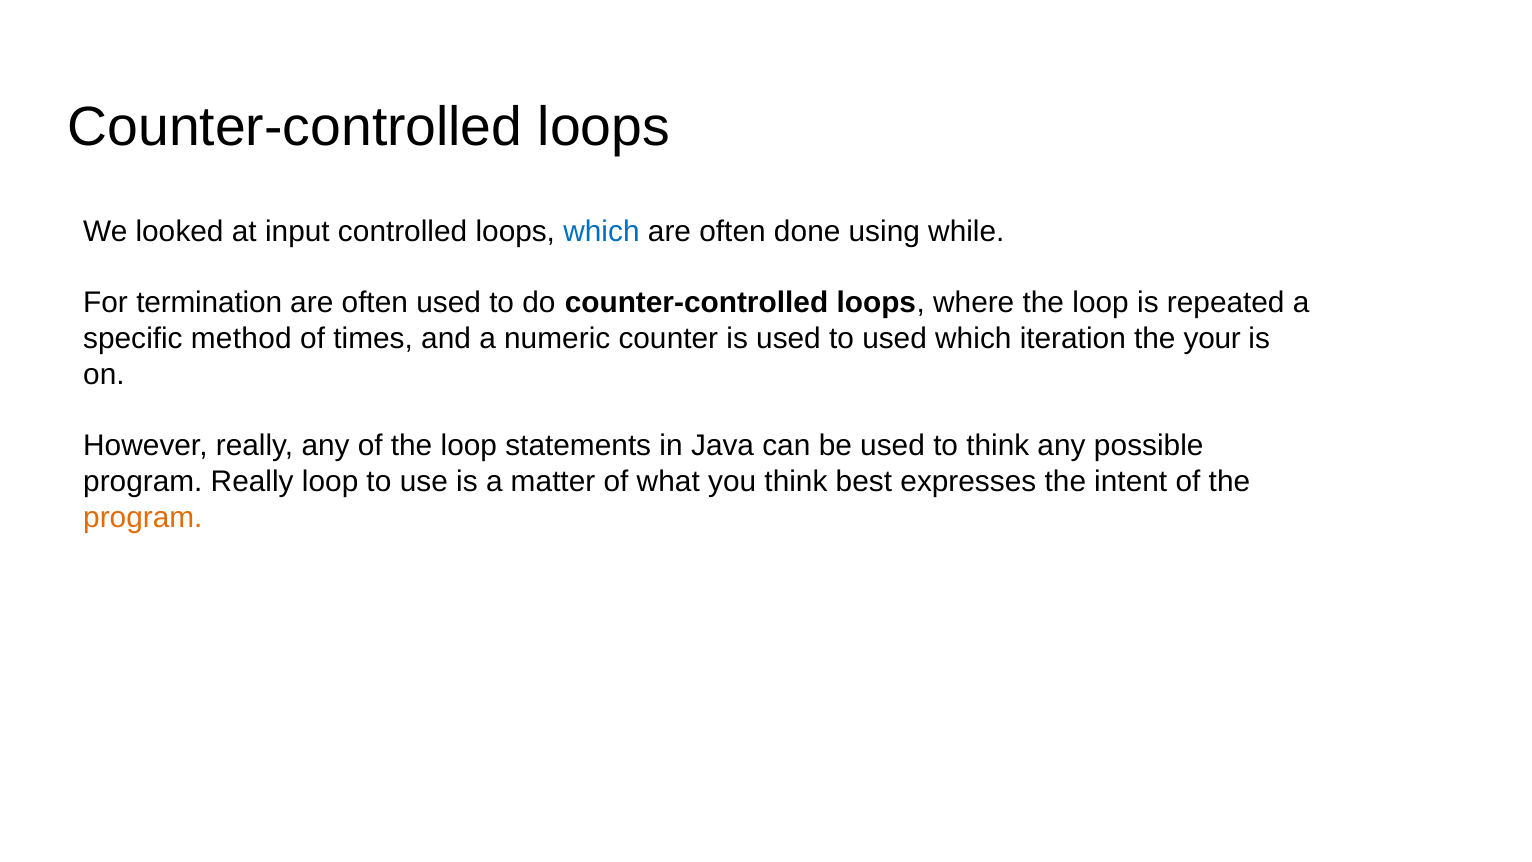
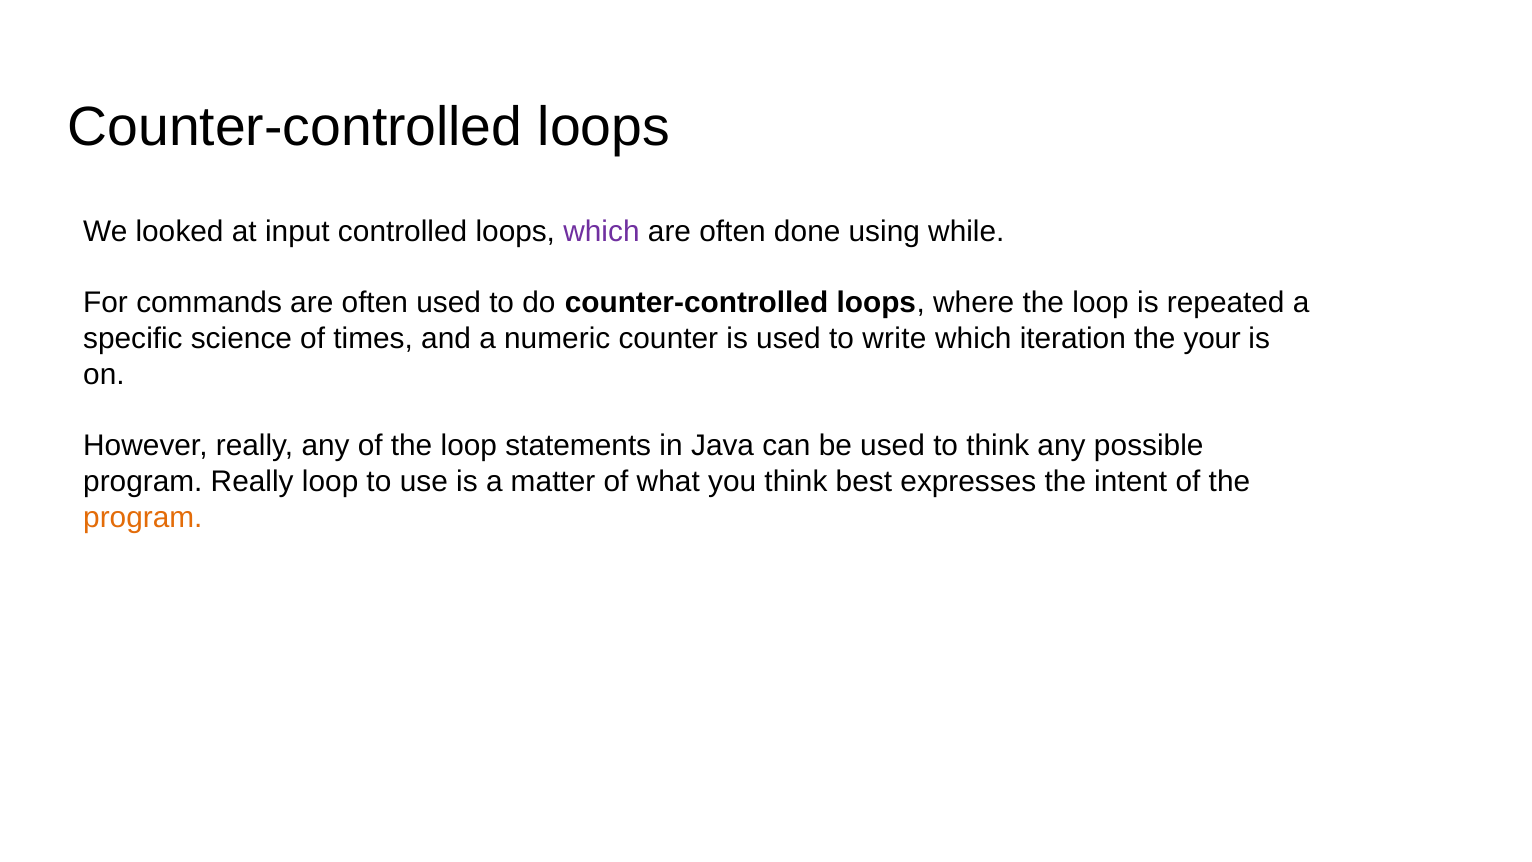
which colour: blue -> purple (601, 231)
termination: termination -> commands (209, 303)
method: method -> science (241, 339)
to used: used -> write (894, 339)
